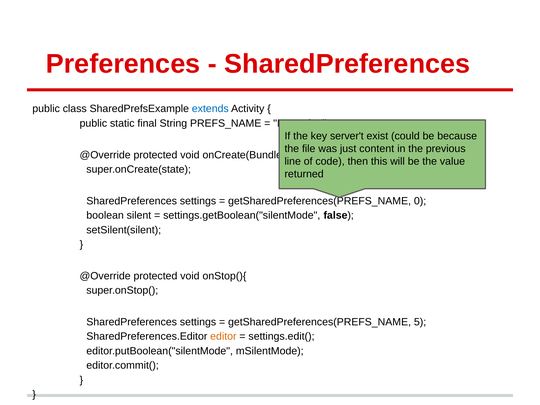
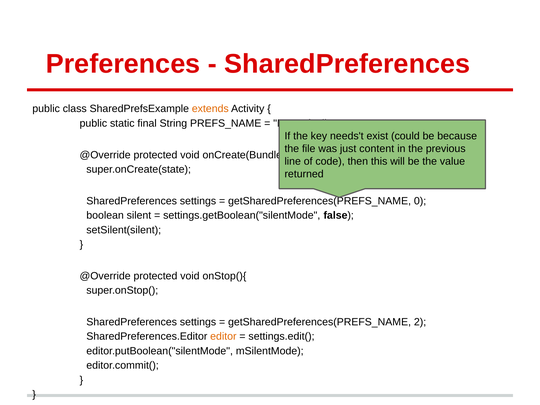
extends colour: blue -> orange (210, 109)
server't: server't -> needs't (347, 136)
5: 5 -> 2 (420, 322)
